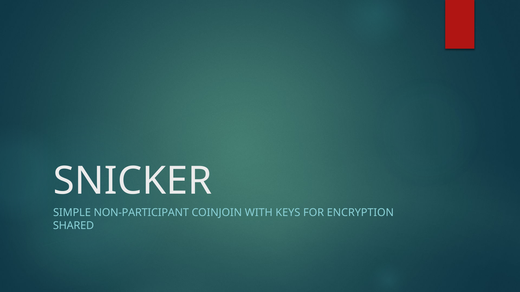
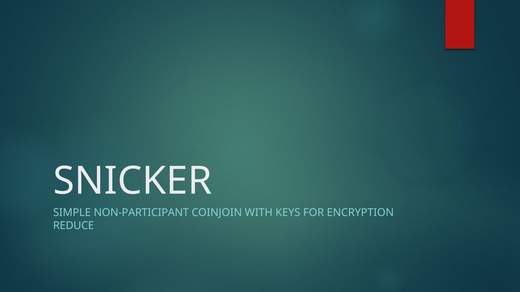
SHARED: SHARED -> REDUCE (74, 226)
